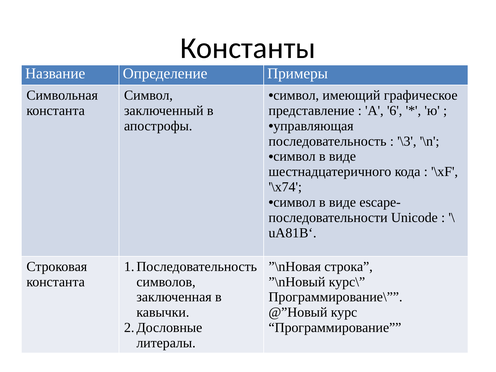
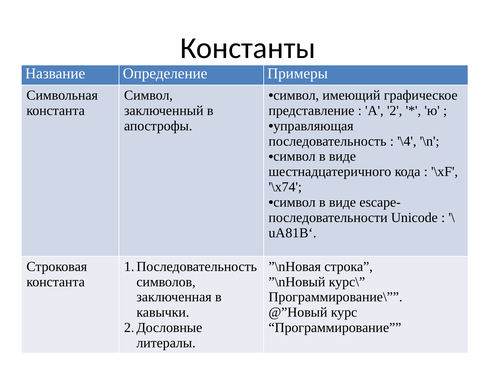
6: 6 -> 2 (395, 111)
\3: \3 -> \4 (407, 141)
